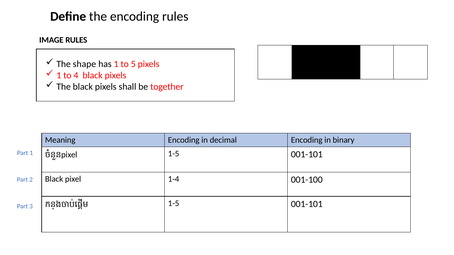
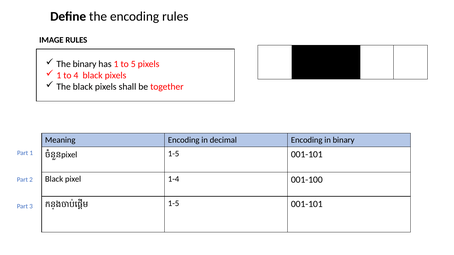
The shape: shape -> binary (85, 64)
